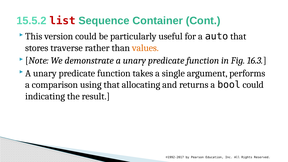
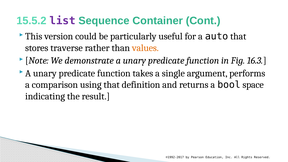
list colour: red -> purple (63, 21)
allocating: allocating -> definition (141, 85)
bool could: could -> space (253, 85)
